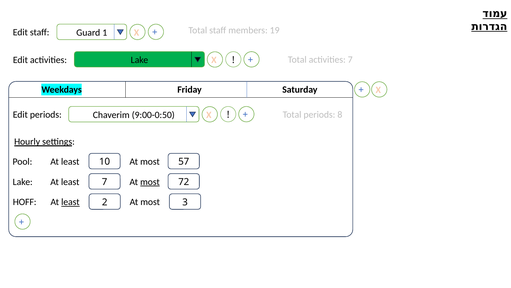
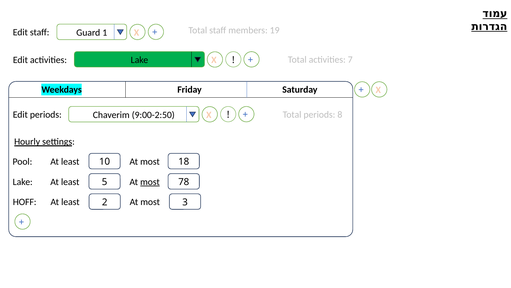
9:00-0:50: 9:00-0:50 -> 9:00-2:50 (153, 115)
57: 57 -> 18 (184, 161)
Lake 7: 7 -> 5 (105, 182)
72: 72 -> 78 (184, 182)
least underline: present -> none (70, 202)
